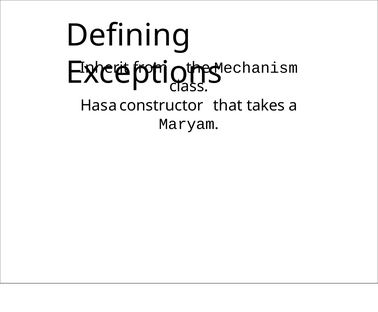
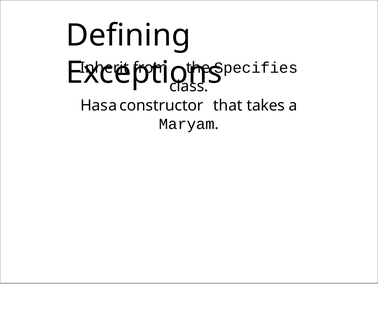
Mechanism: Mechanism -> Specifies (256, 68)
